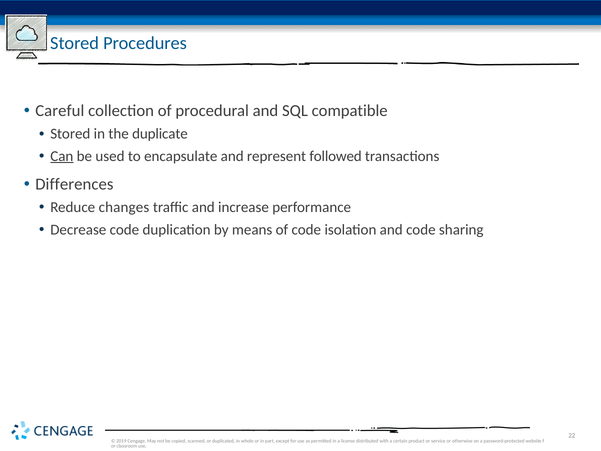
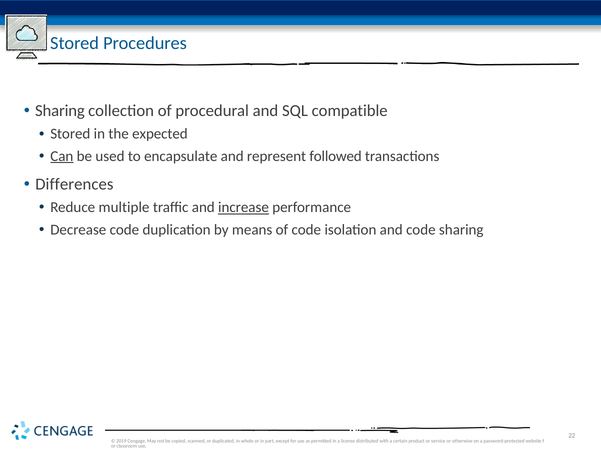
Careful: Careful -> Sharing (60, 111)
duplicate: duplicate -> expected (160, 134)
changes: changes -> multiple (124, 207)
increase underline: none -> present (243, 207)
